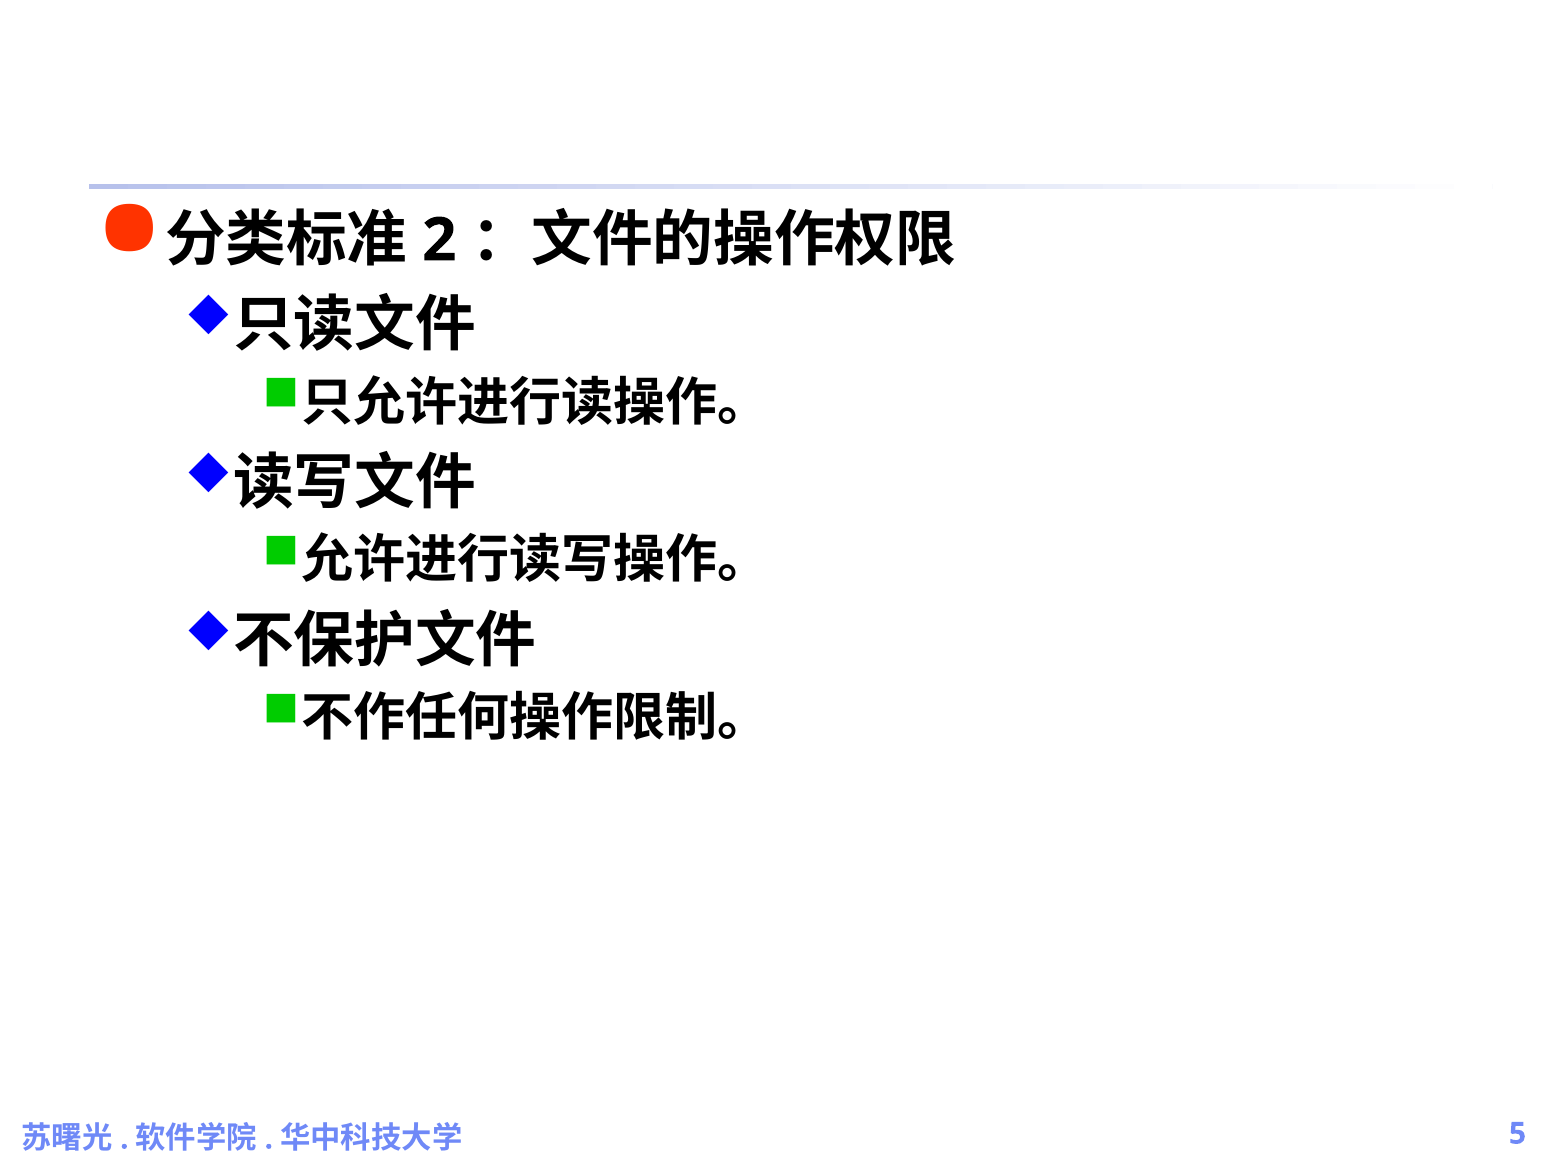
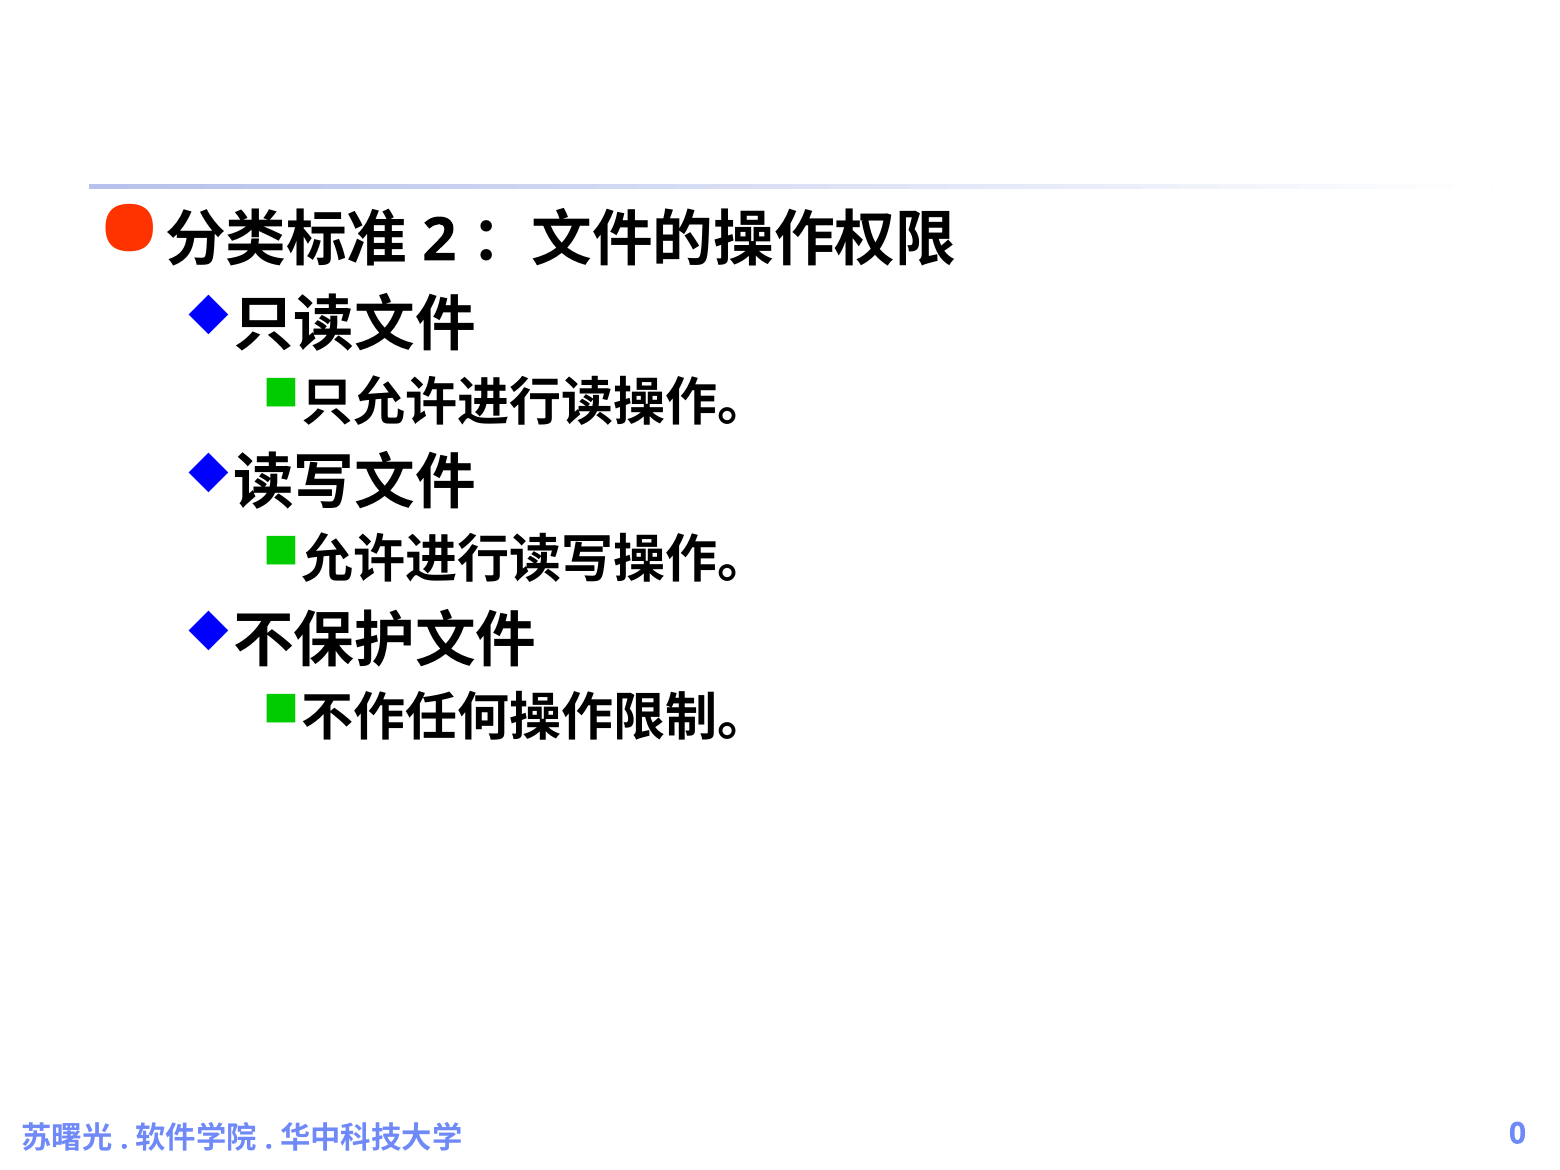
5: 5 -> 0 (1518, 1134)
